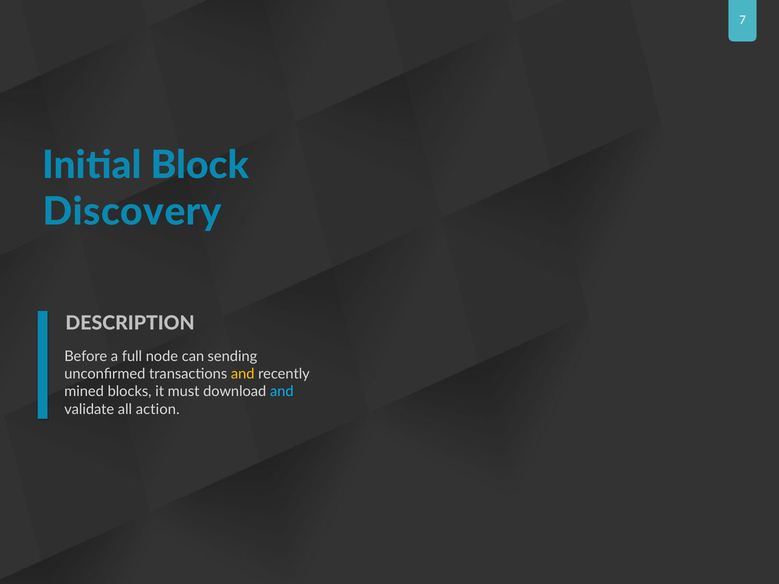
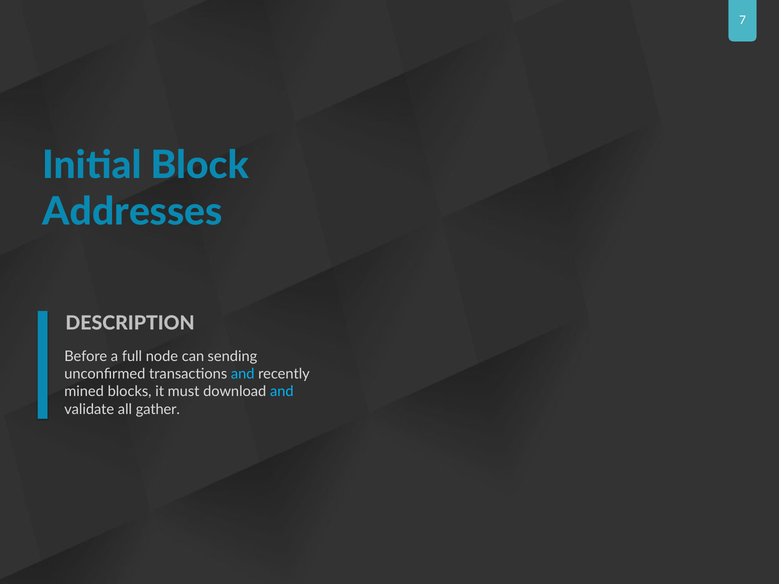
Discovery: Discovery -> Addresses (132, 212)
and colour: yellow -> light blue (243, 374)
action: action -> gather (158, 409)
